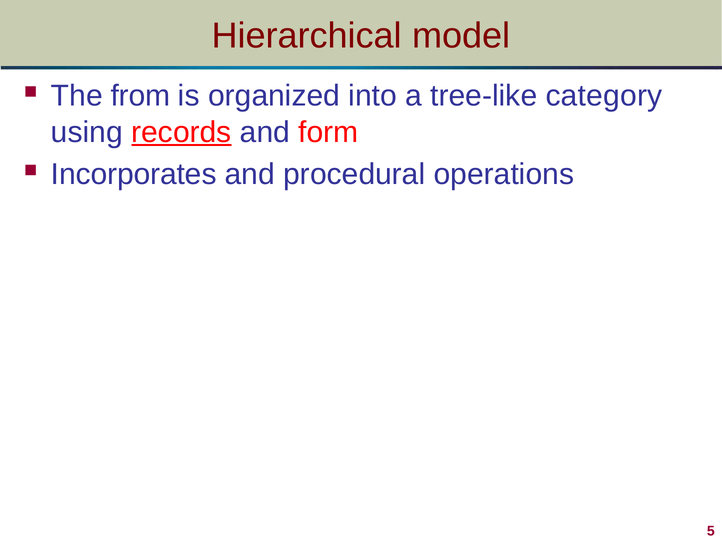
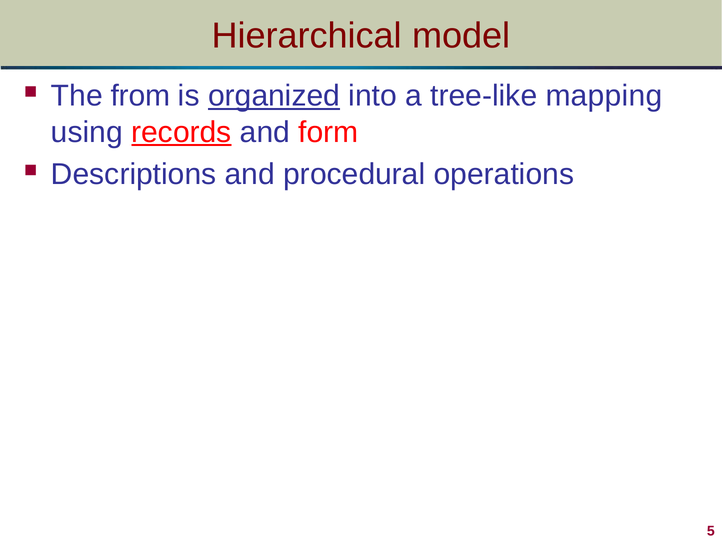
organized underline: none -> present (274, 96)
category: category -> mapping (604, 96)
Incorporates: Incorporates -> Descriptions (134, 174)
